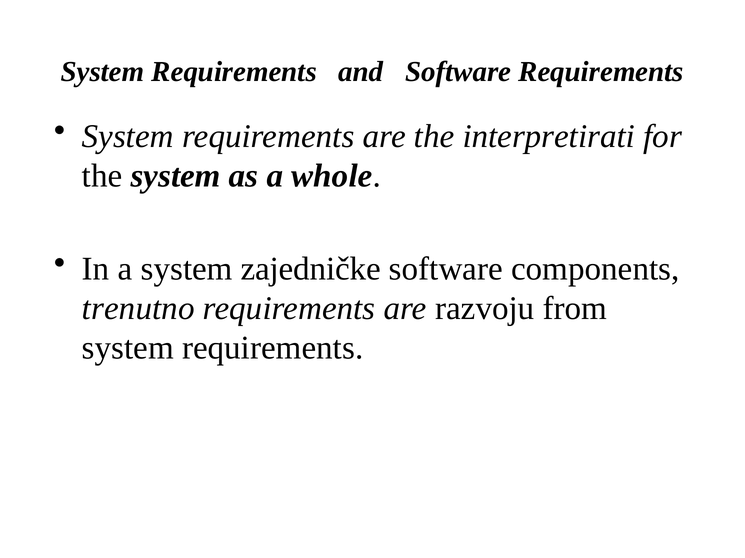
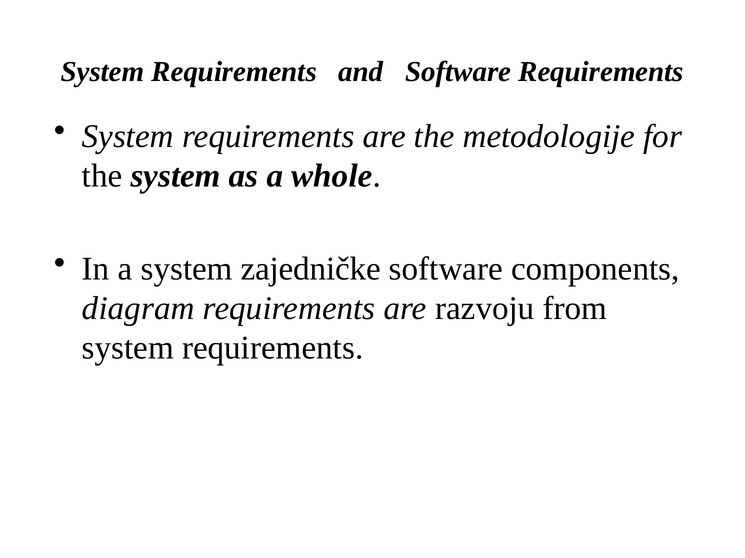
interpretirati: interpretirati -> metodologije (549, 136)
trenutno: trenutno -> diagram (138, 309)
